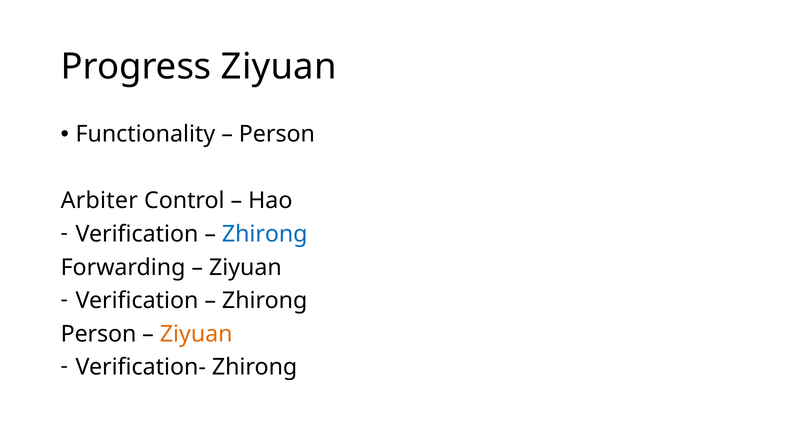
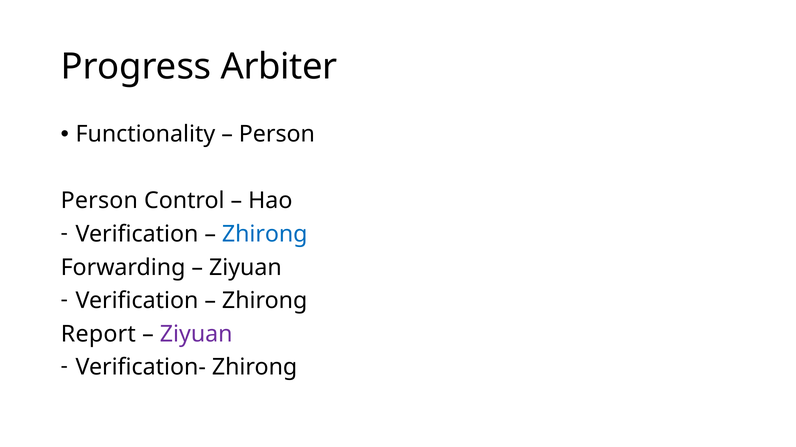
Progress Ziyuan: Ziyuan -> Arbiter (279, 67)
Arbiter: Arbiter -> Person (99, 201)
Person: Person -> Report (98, 334)
Ziyuan colour: orange -> purple (196, 334)
